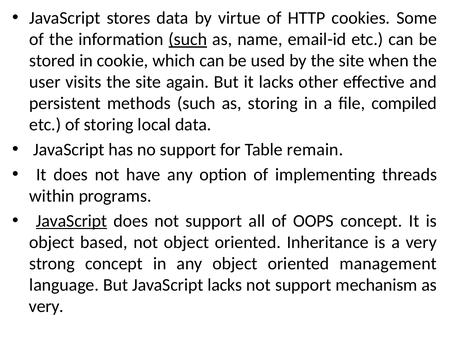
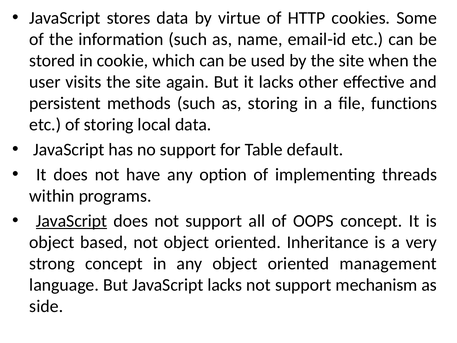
such underline: present -> none (188, 39)
compiled: compiled -> functions (404, 103)
remain: remain -> default (315, 150)
very: very -> side (46, 306)
